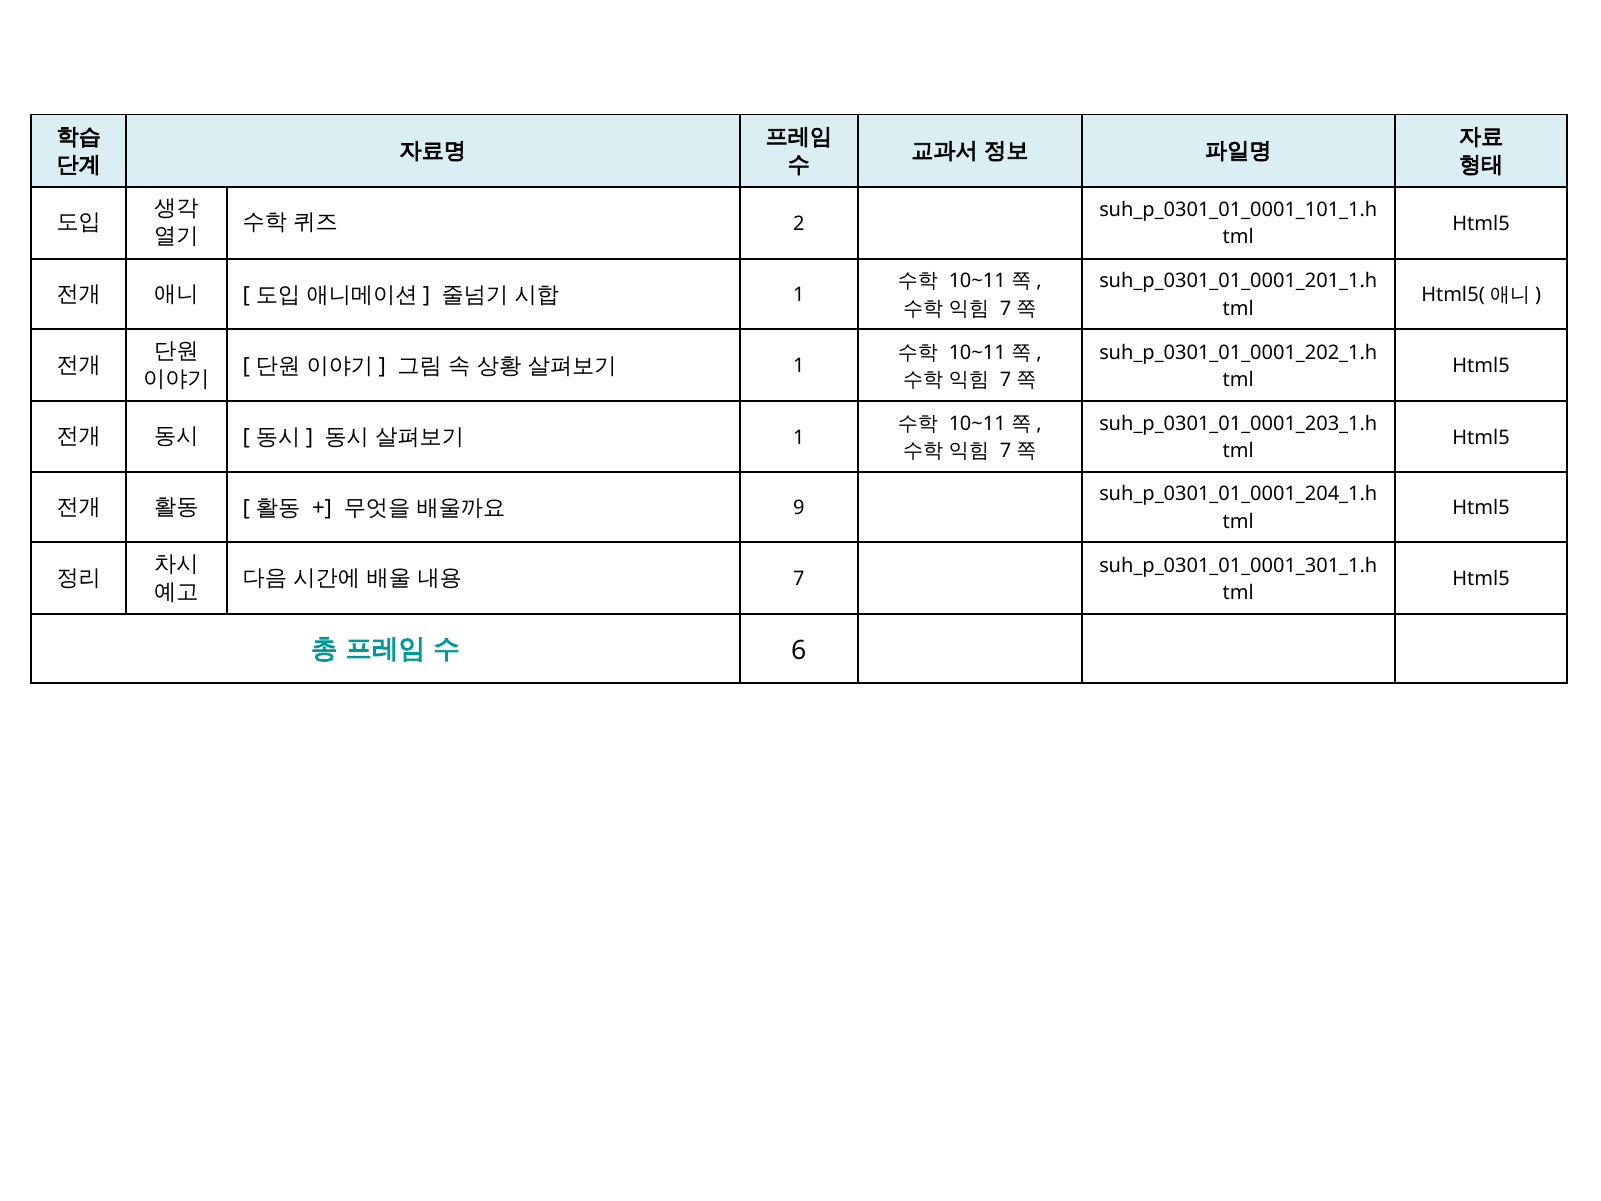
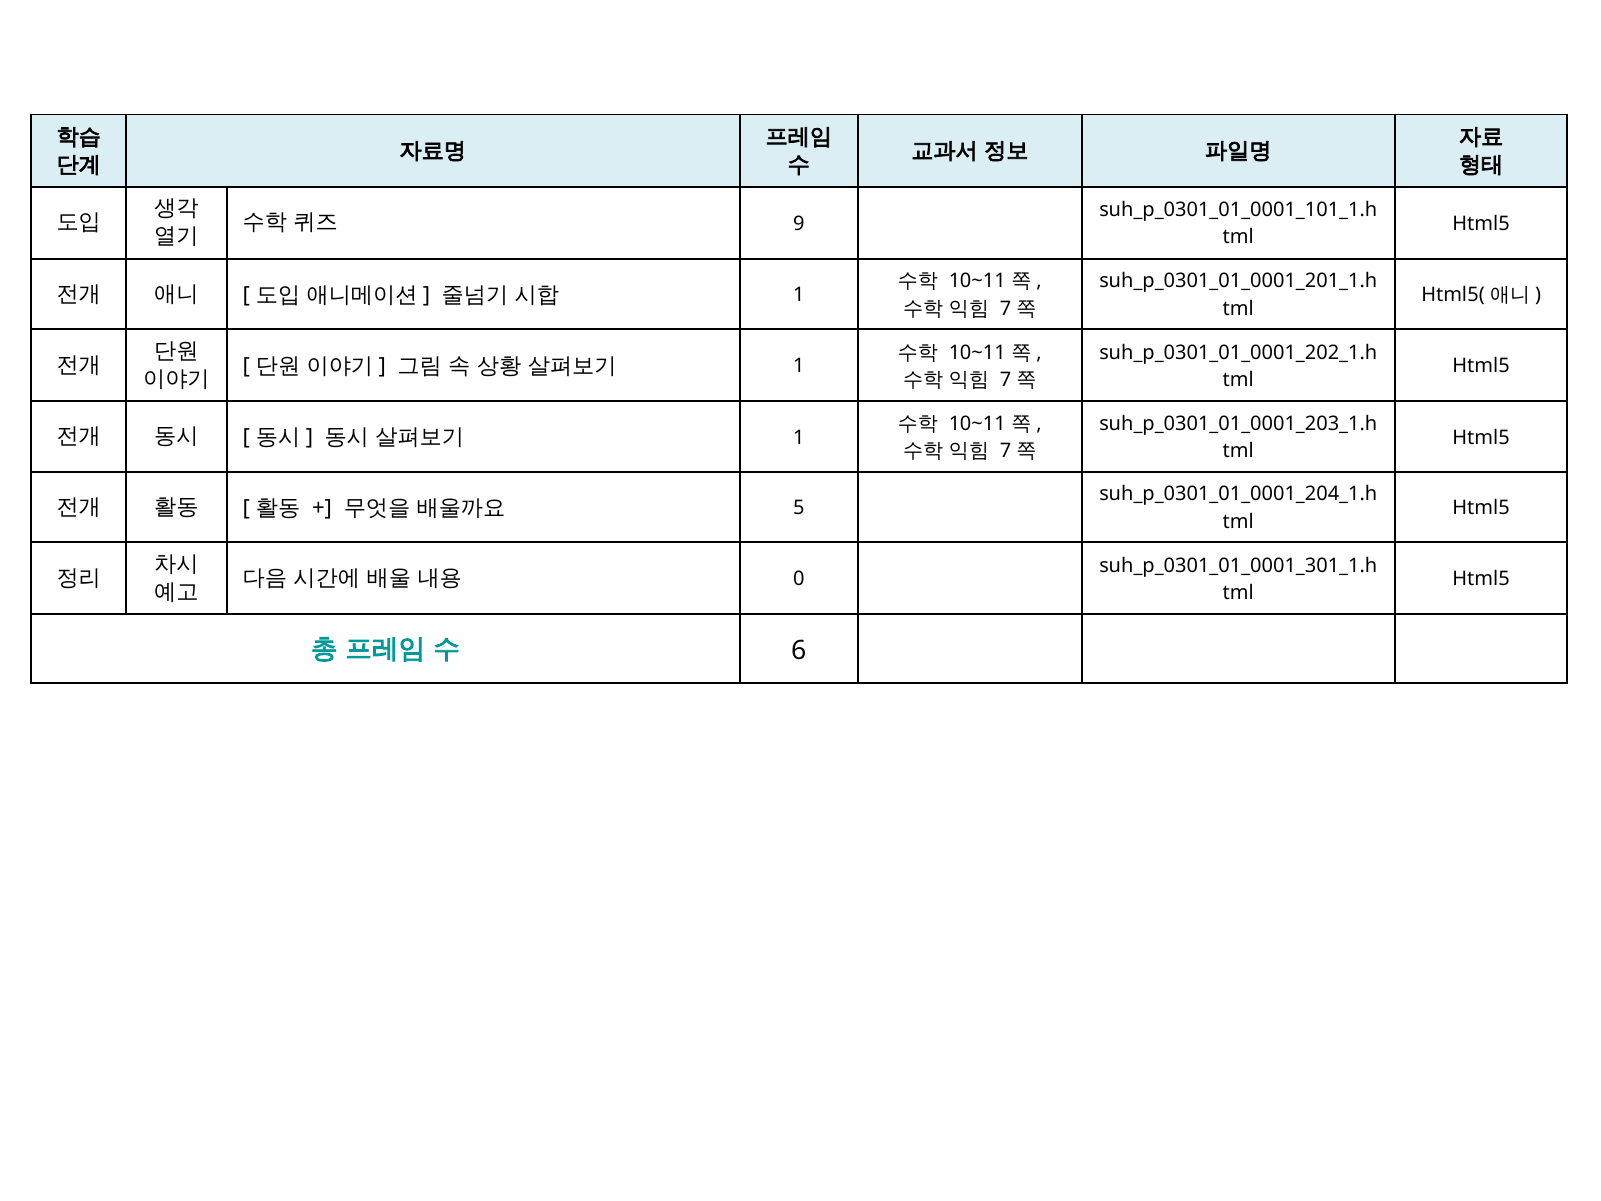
2: 2 -> 9 (799, 224)
9: 9 -> 5 (799, 508)
7: 7 -> 0 (799, 579)
